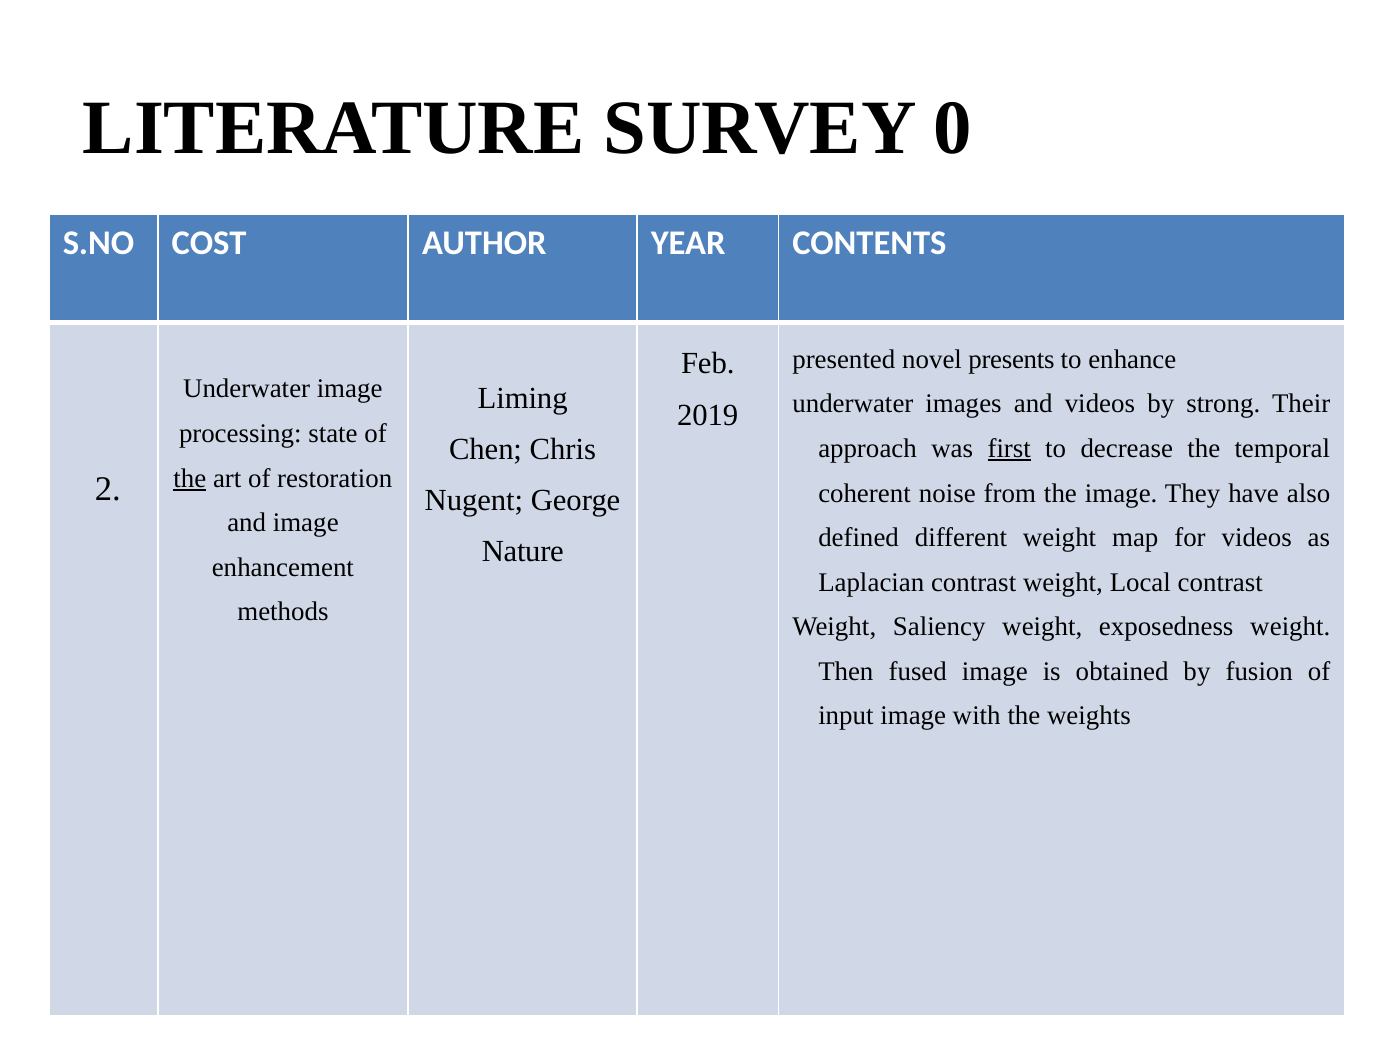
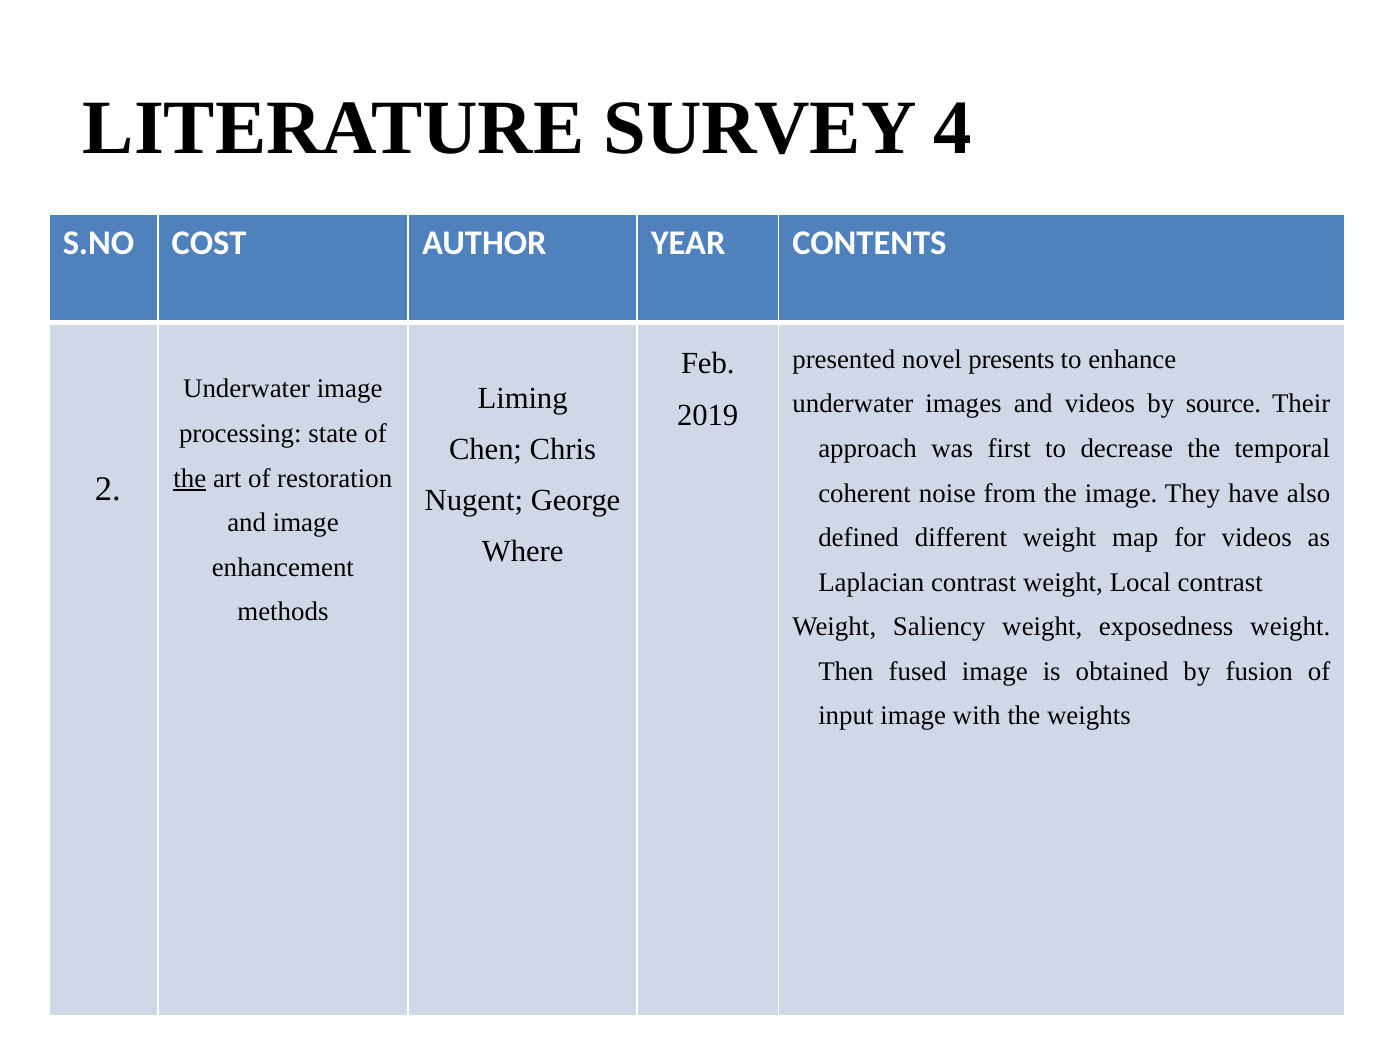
0: 0 -> 4 (952, 129)
strong: strong -> source (1223, 404)
first underline: present -> none (1009, 449)
Nature: Nature -> Where (523, 552)
